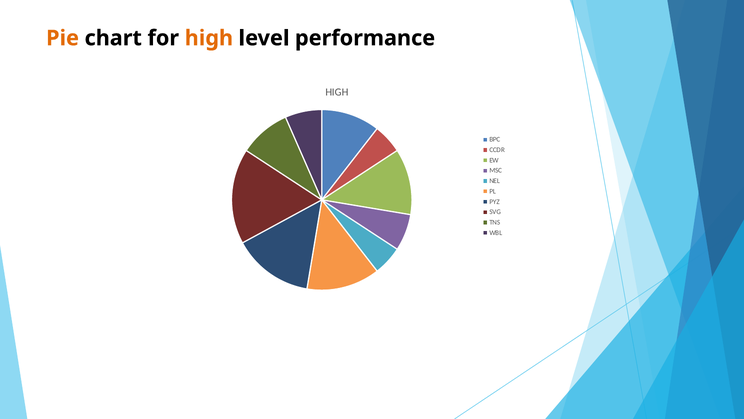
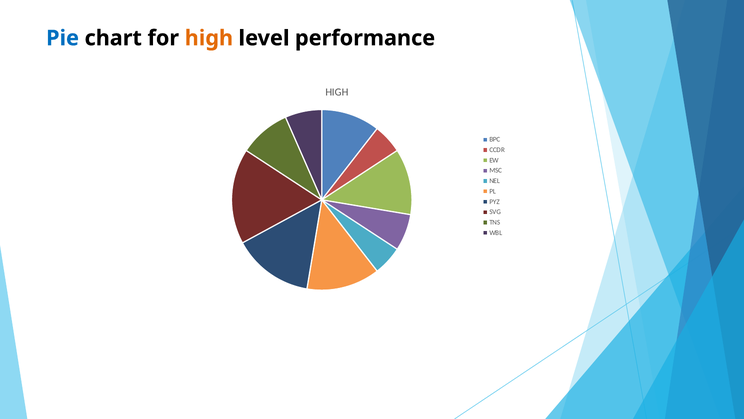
Pie colour: orange -> blue (63, 38)
